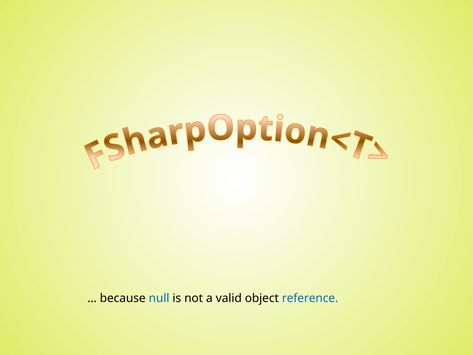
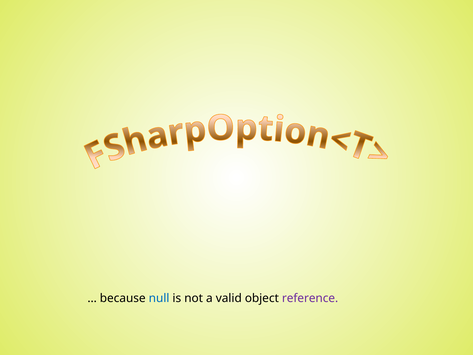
reference colour: blue -> purple (310, 298)
